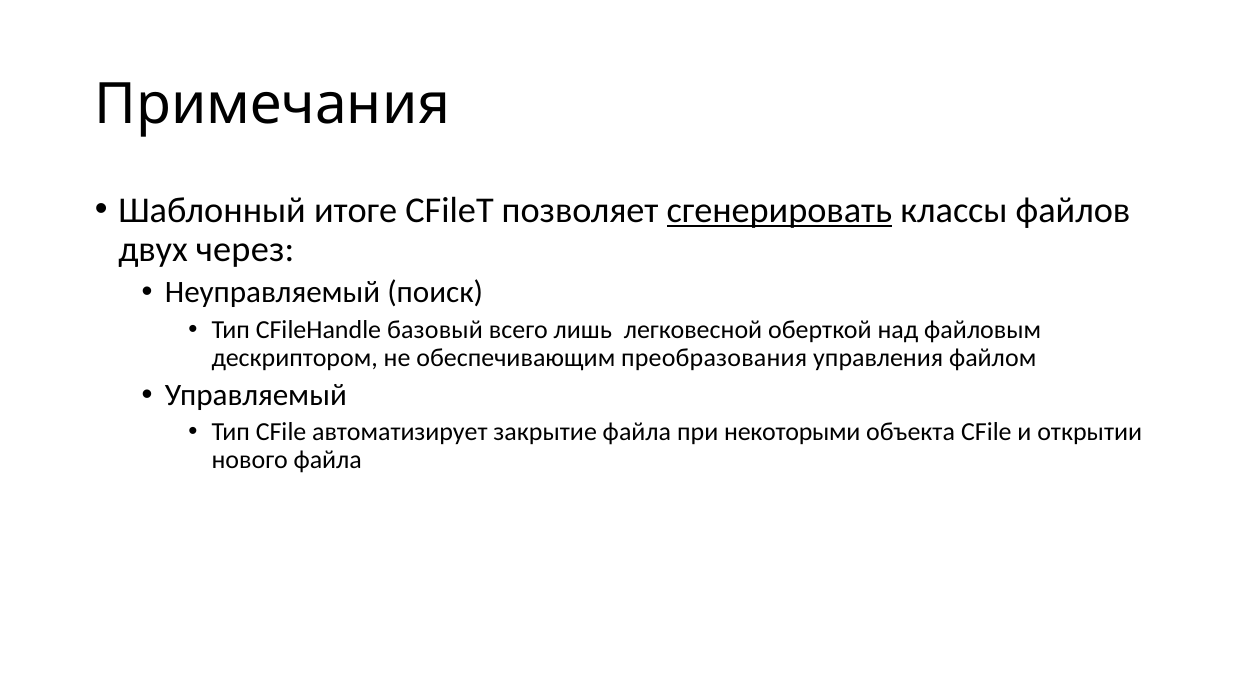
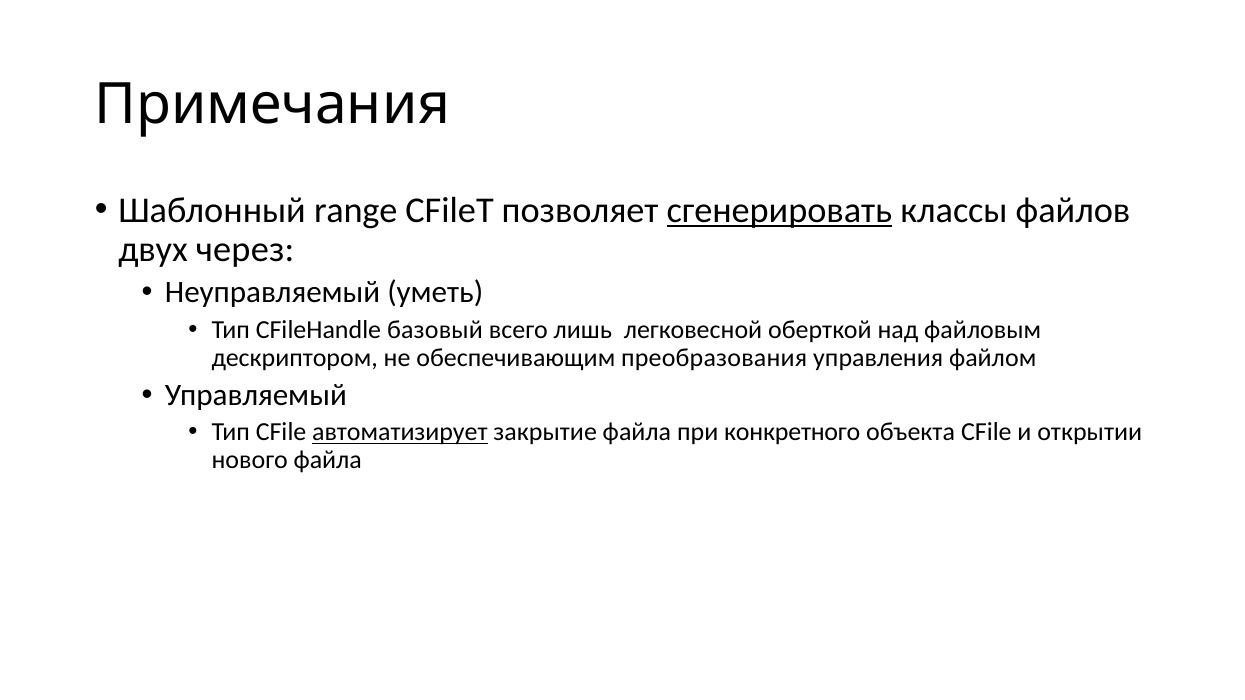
итоге: итоге -> range (356, 210)
поиск: поиск -> уметь (435, 293)
автоматизирует underline: none -> present (400, 432)
некоторыми: некоторыми -> конкретного (792, 432)
